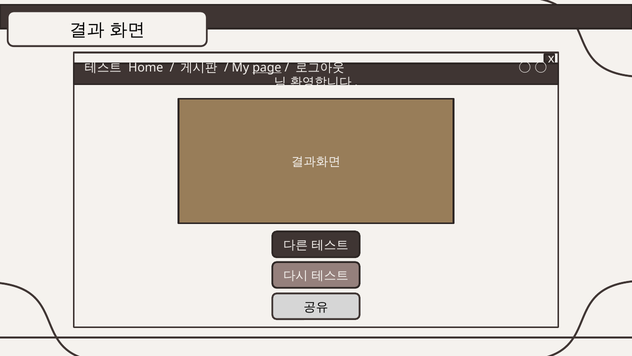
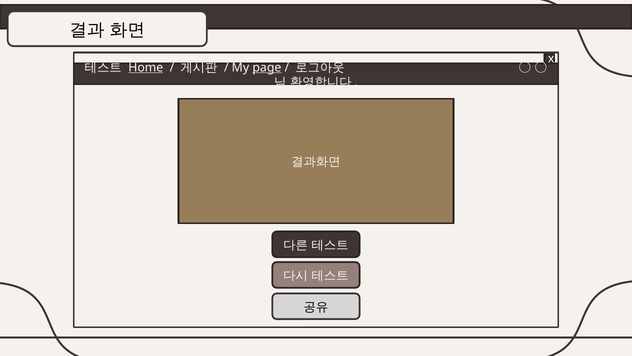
Home underline: none -> present (146, 67)
